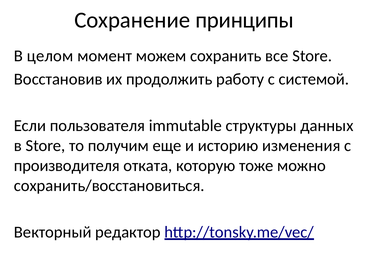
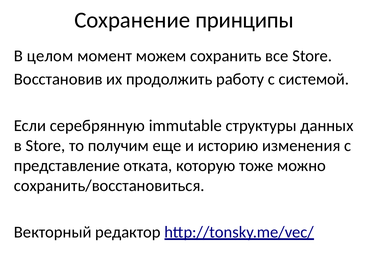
пользователя: пользователя -> серебрянную (97, 126)
производителя: производителя -> представление (67, 165)
